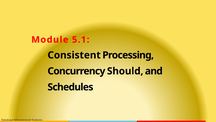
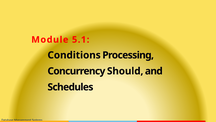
Consistent: Consistent -> Conditions (74, 55)
